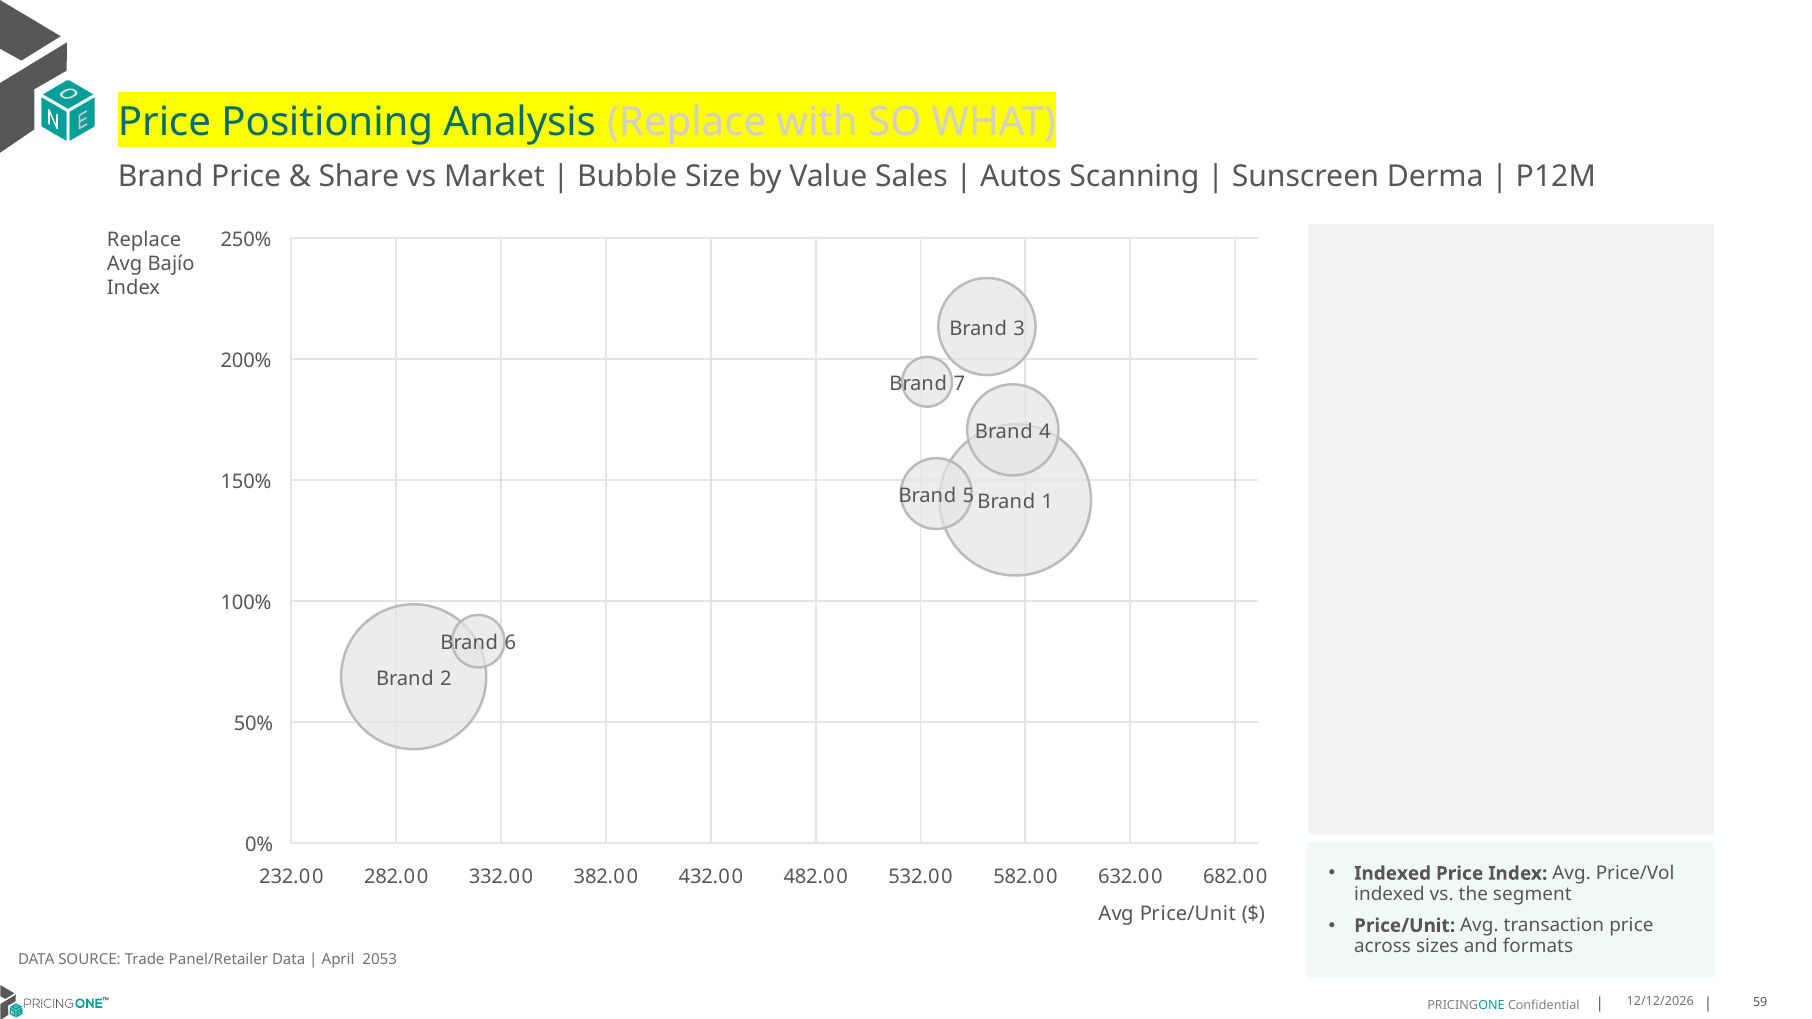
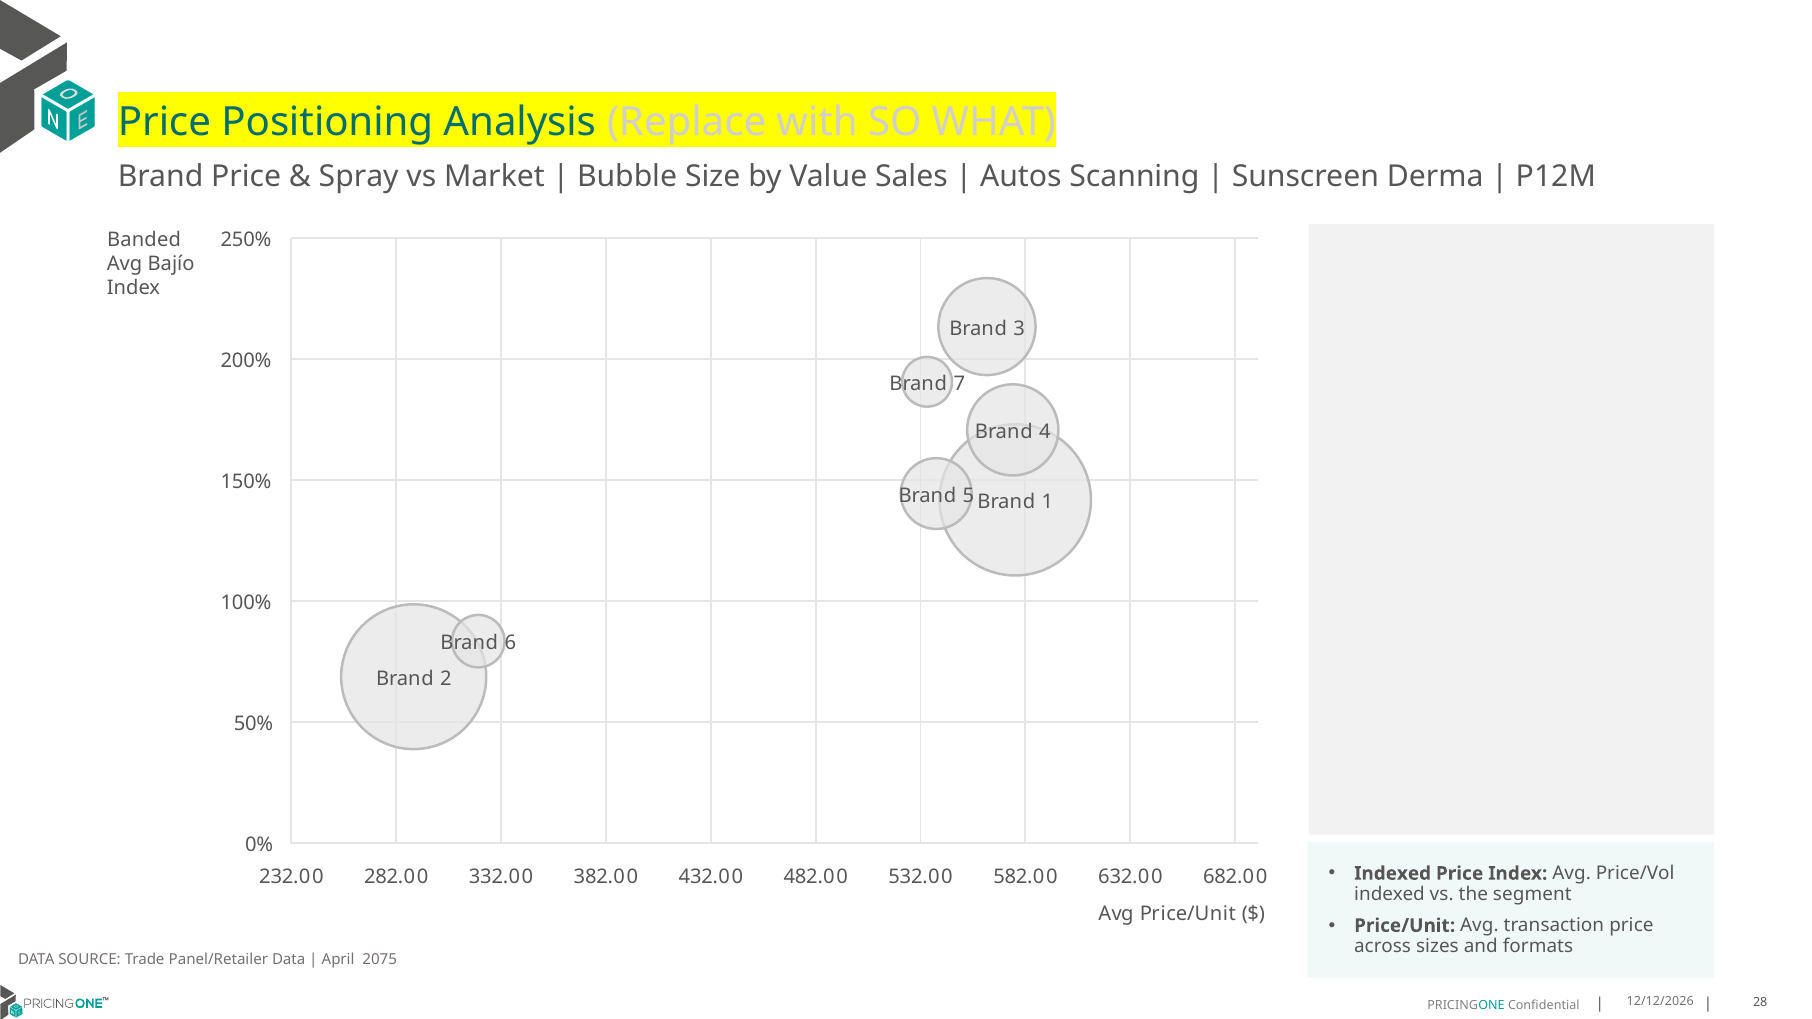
Share: Share -> Spray (359, 177)
Replace: Replace -> Banded (144, 240)
2053: 2053 -> 2075 (380, 960)
59: 59 -> 28 (1760, 1002)
